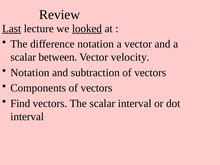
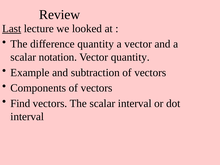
looked underline: present -> none (87, 29)
difference notation: notation -> quantity (96, 44)
between: between -> notation (58, 57)
Vector velocity: velocity -> quantity (130, 57)
Notation: Notation -> Example (30, 73)
